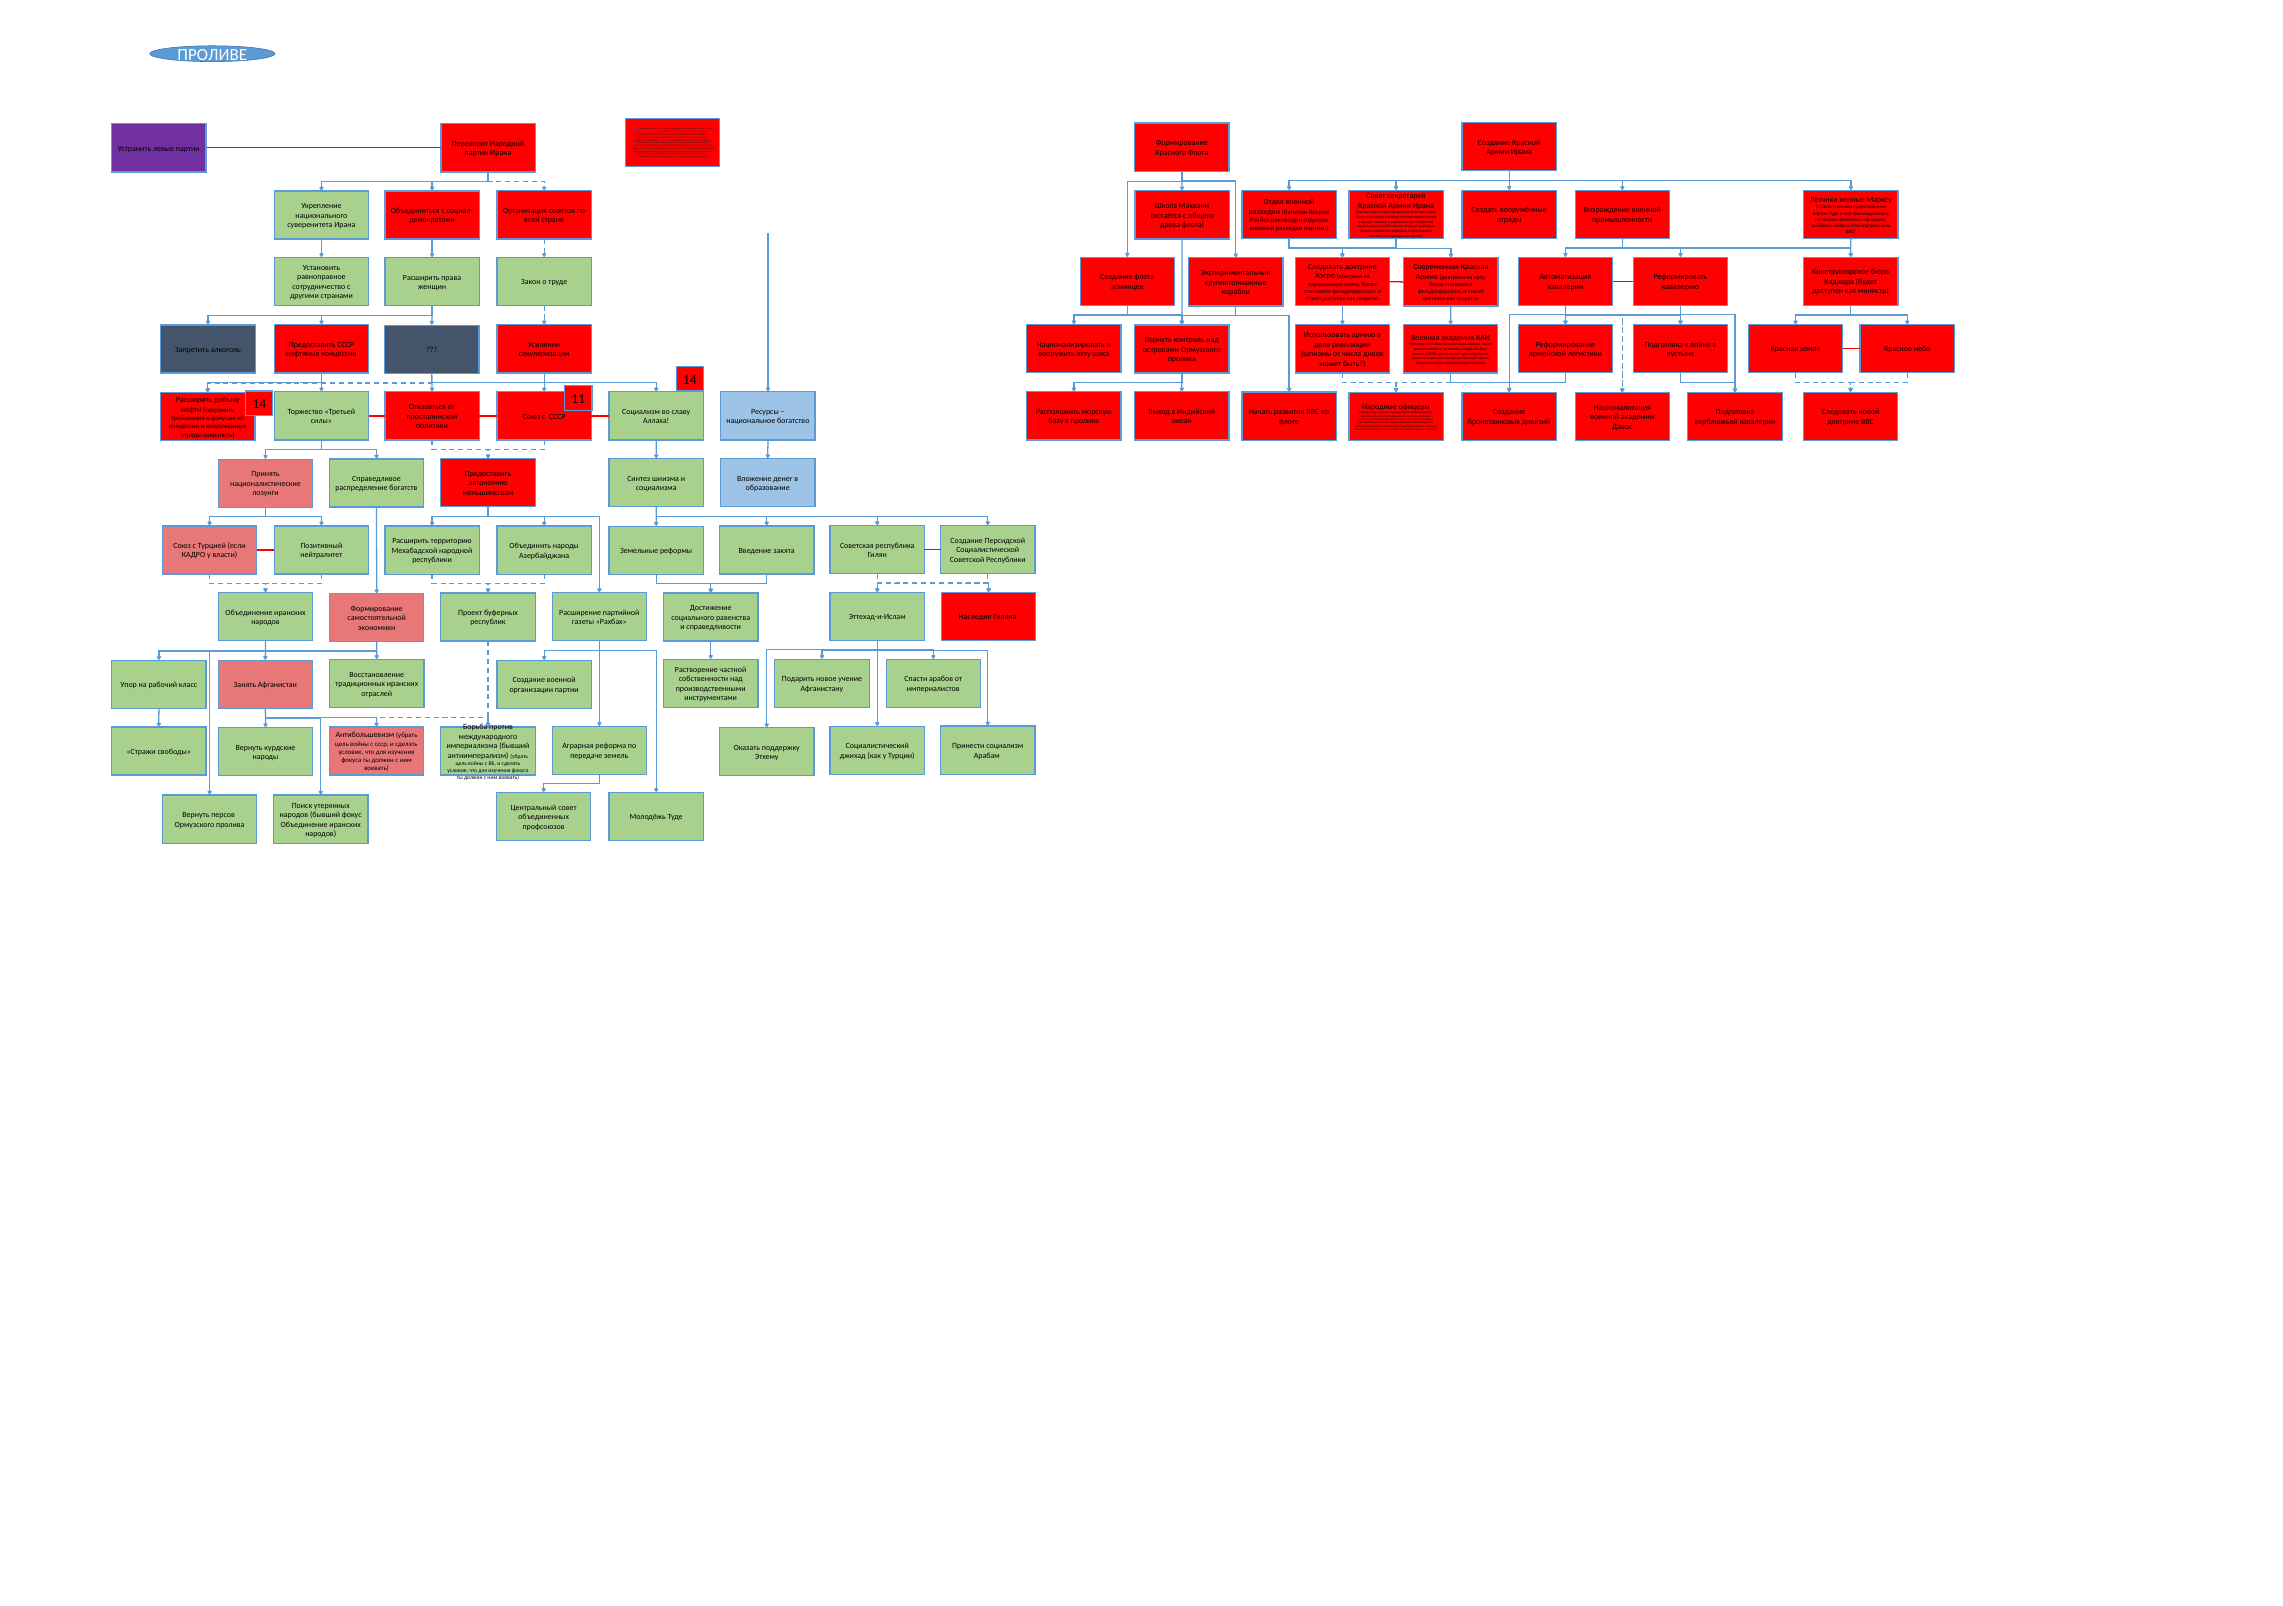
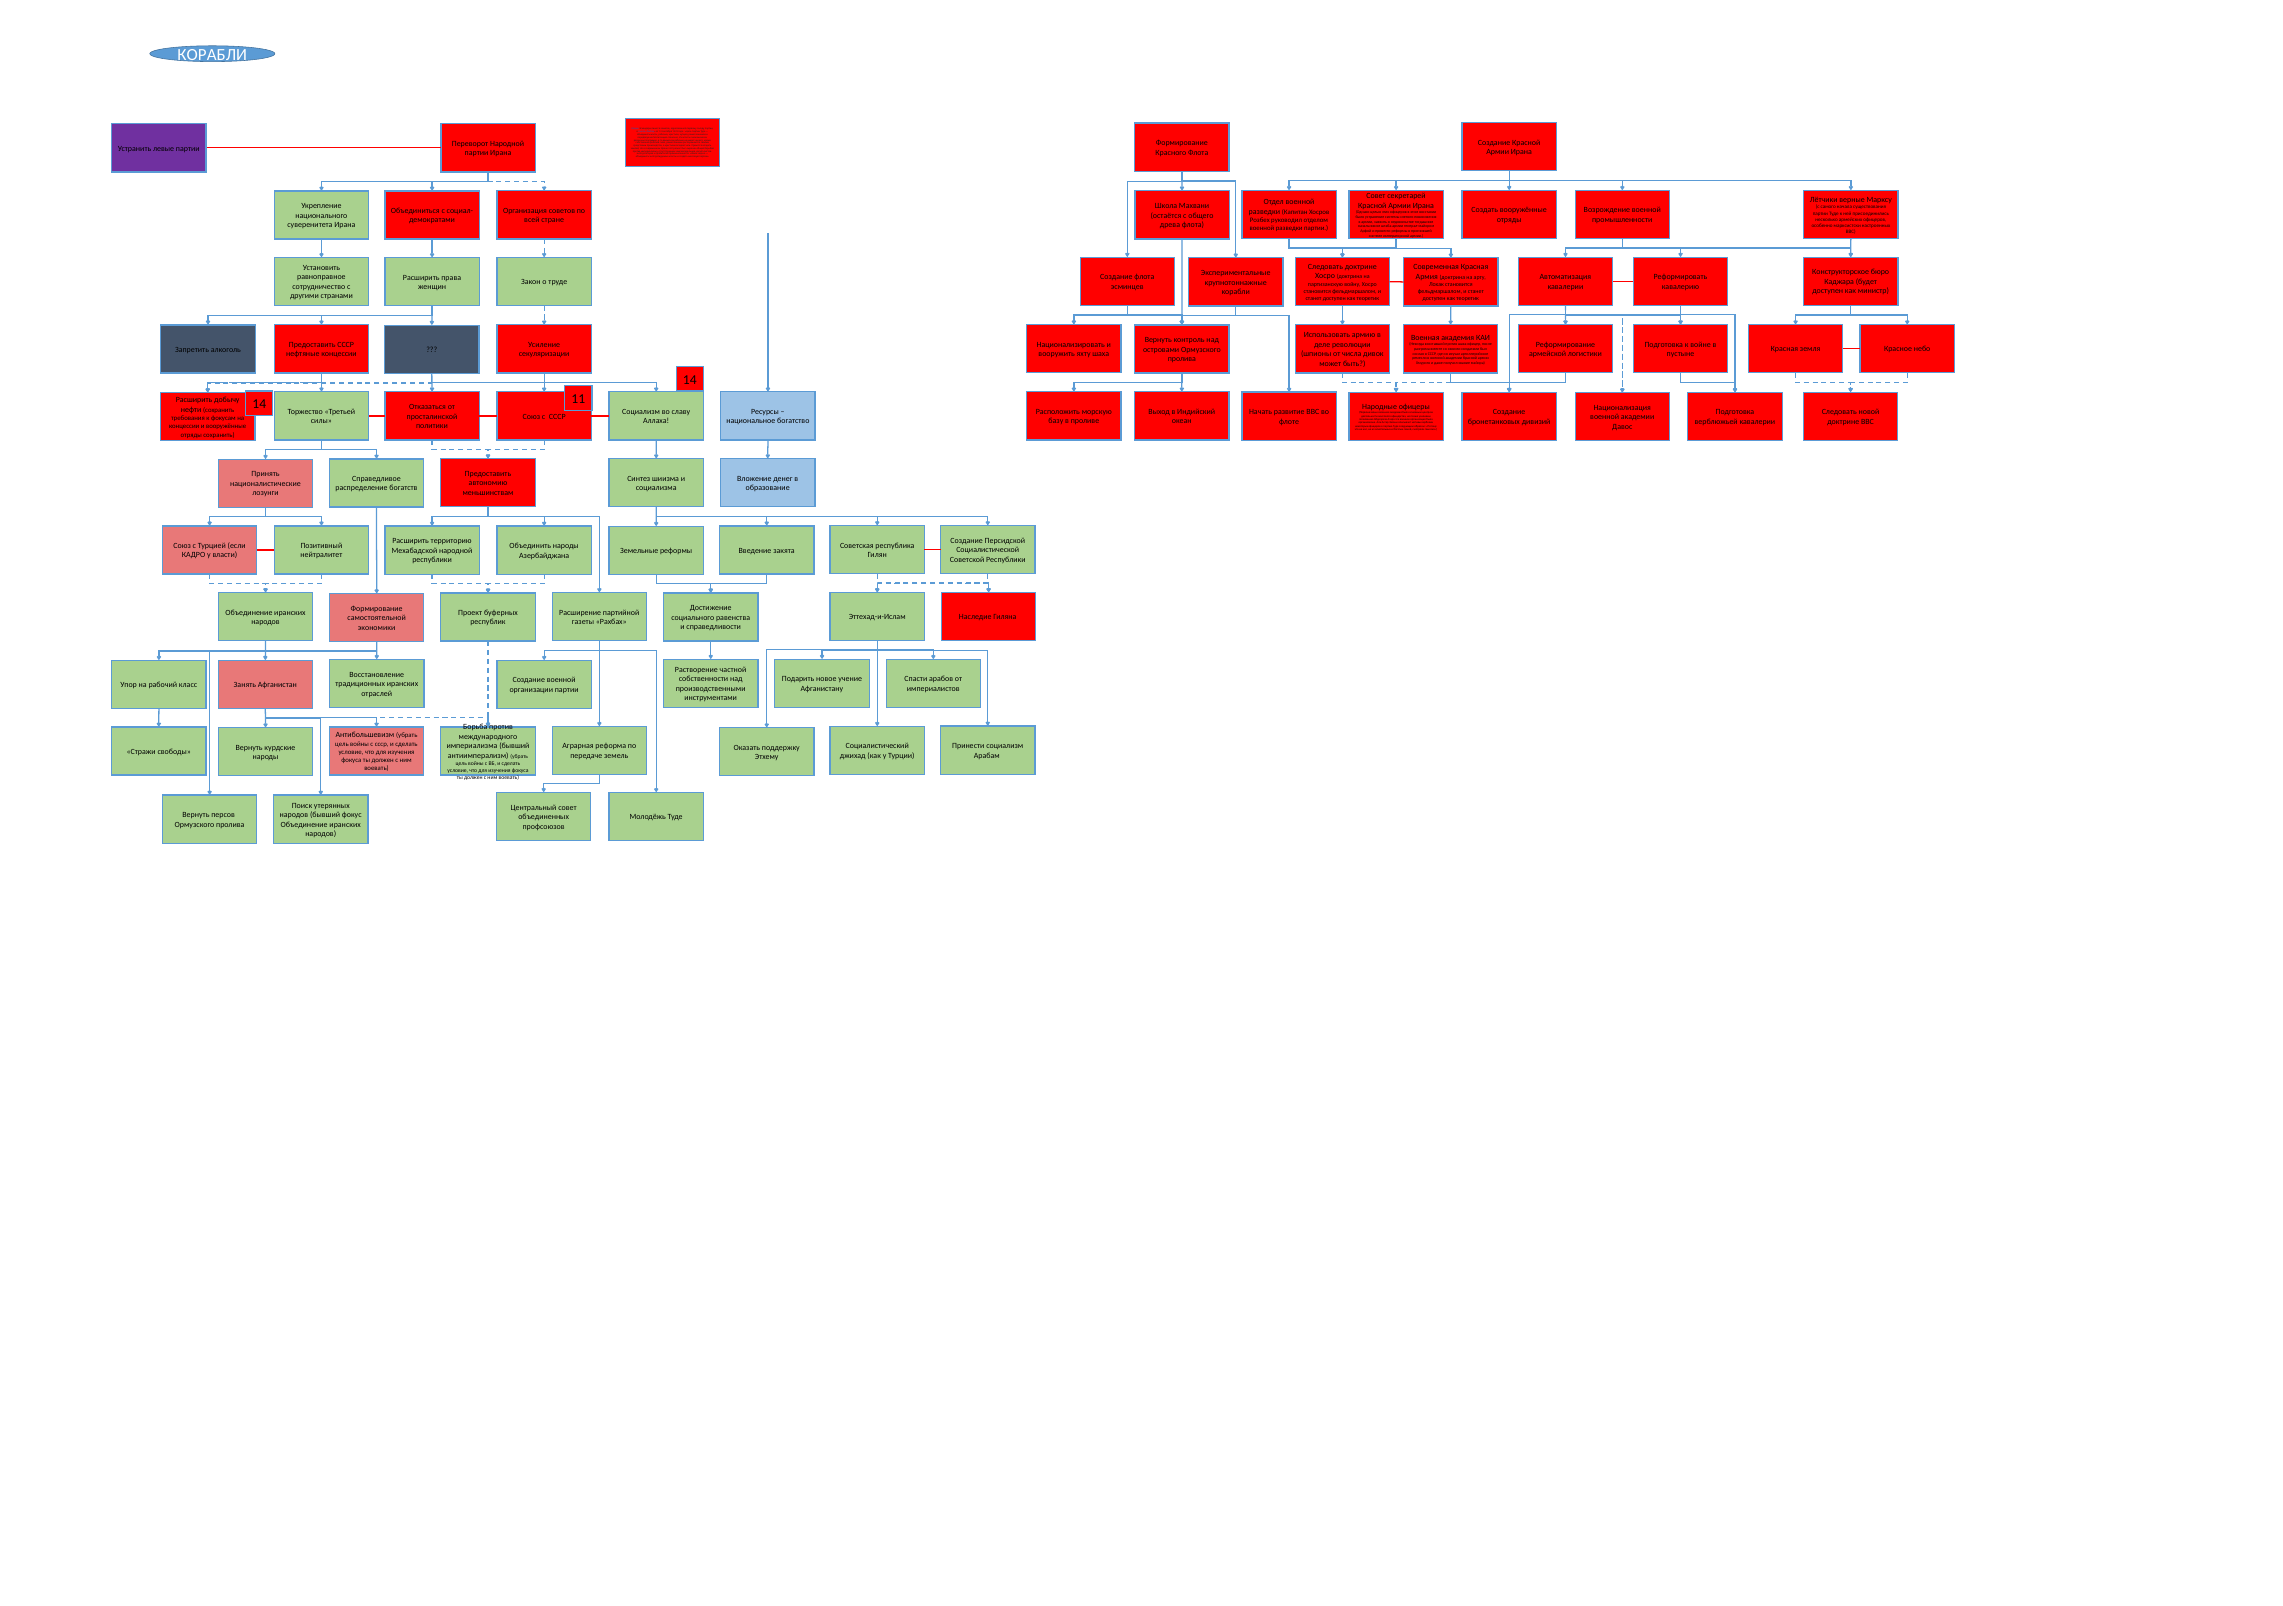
ПРОЛИВЕ: ПРОЛИВЕ -> КОРАБЛИ (212, 55)
